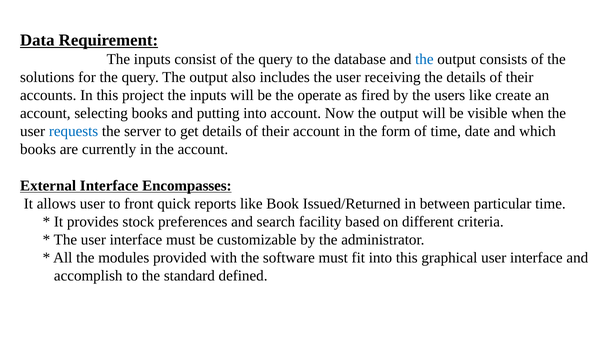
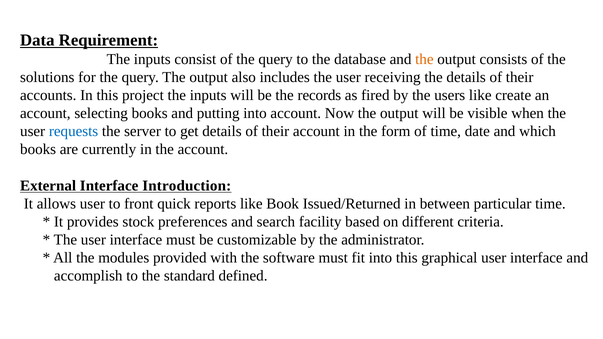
the colour: blue -> orange (424, 59)
operate: operate -> records (319, 95)
Encompasses: Encompasses -> Introduction (187, 186)
